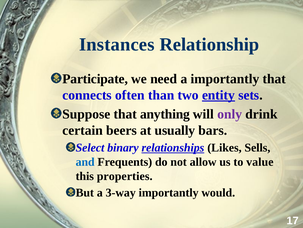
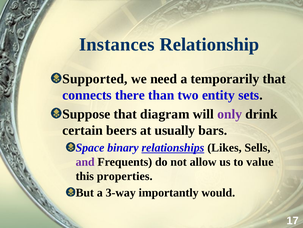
Participate: Participate -> Supported (95, 79)
a importantly: importantly -> temporarily (225, 79)
often: often -> there (130, 95)
entity underline: present -> none (218, 95)
anything: anything -> diagram (165, 114)
Select: Select -> Space (90, 147)
and colour: blue -> purple (85, 161)
